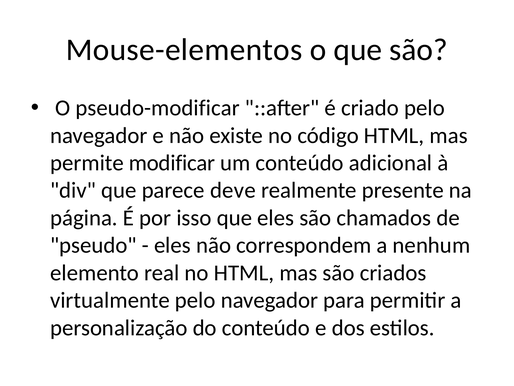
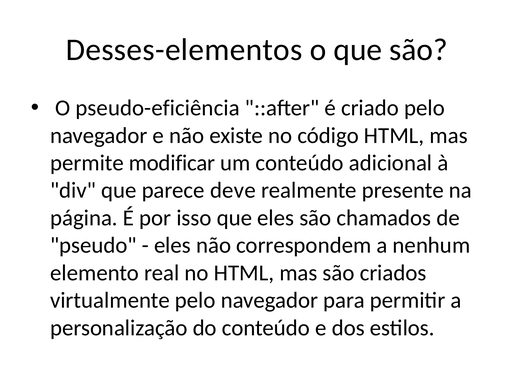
Mouse-elementos: Mouse-elementos -> Desses-elementos (184, 50)
pseudo-modificar: pseudo-modificar -> pseudo-eficiência (158, 108)
